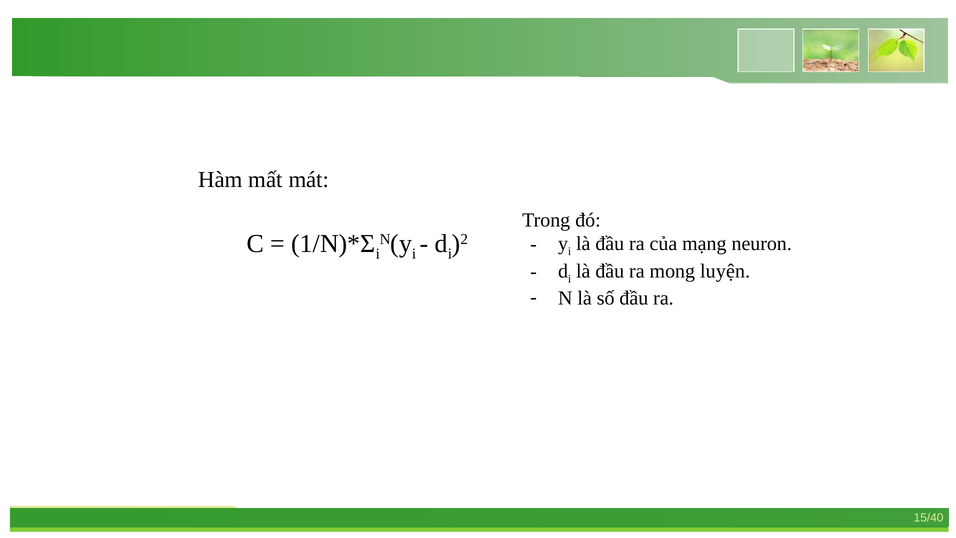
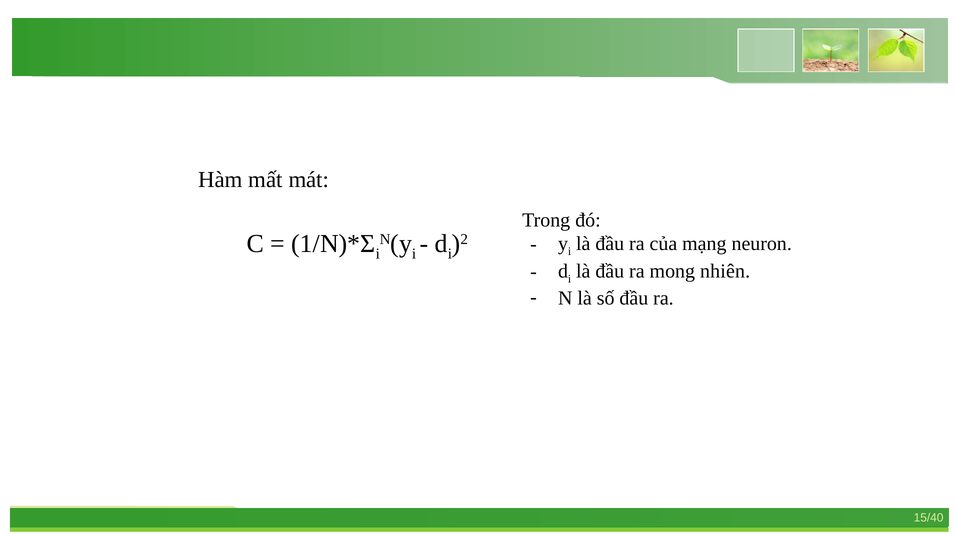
luyện: luyện -> nhiên (725, 271)
